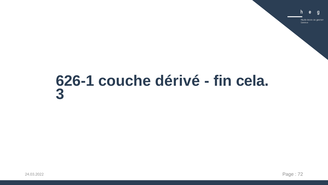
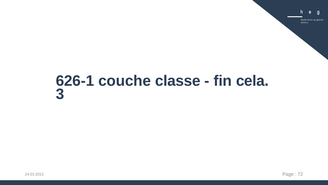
dérivé: dérivé -> classe (178, 81)
